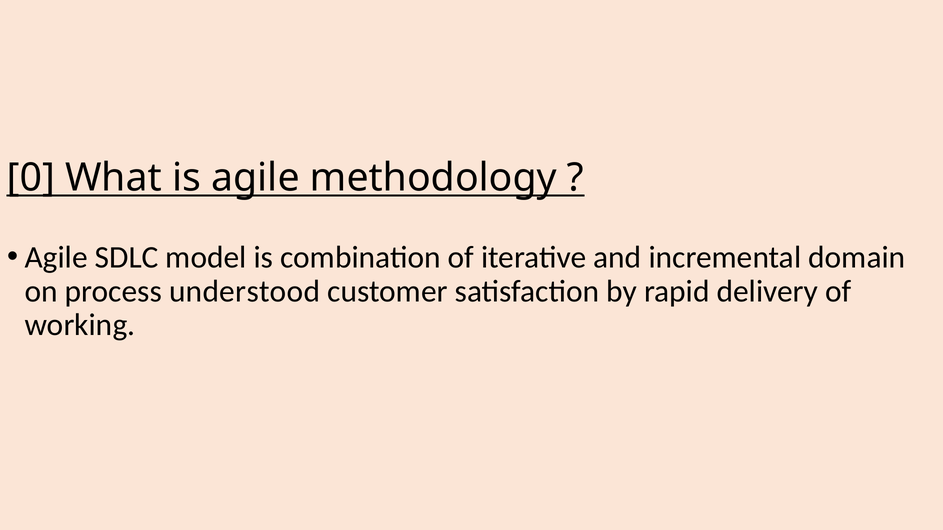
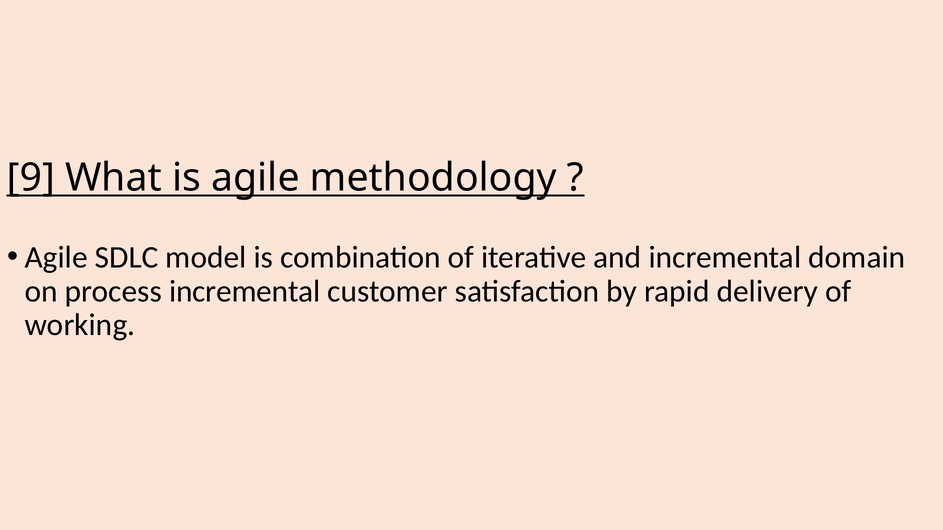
0: 0 -> 9 (31, 178)
process understood: understood -> incremental (245, 291)
